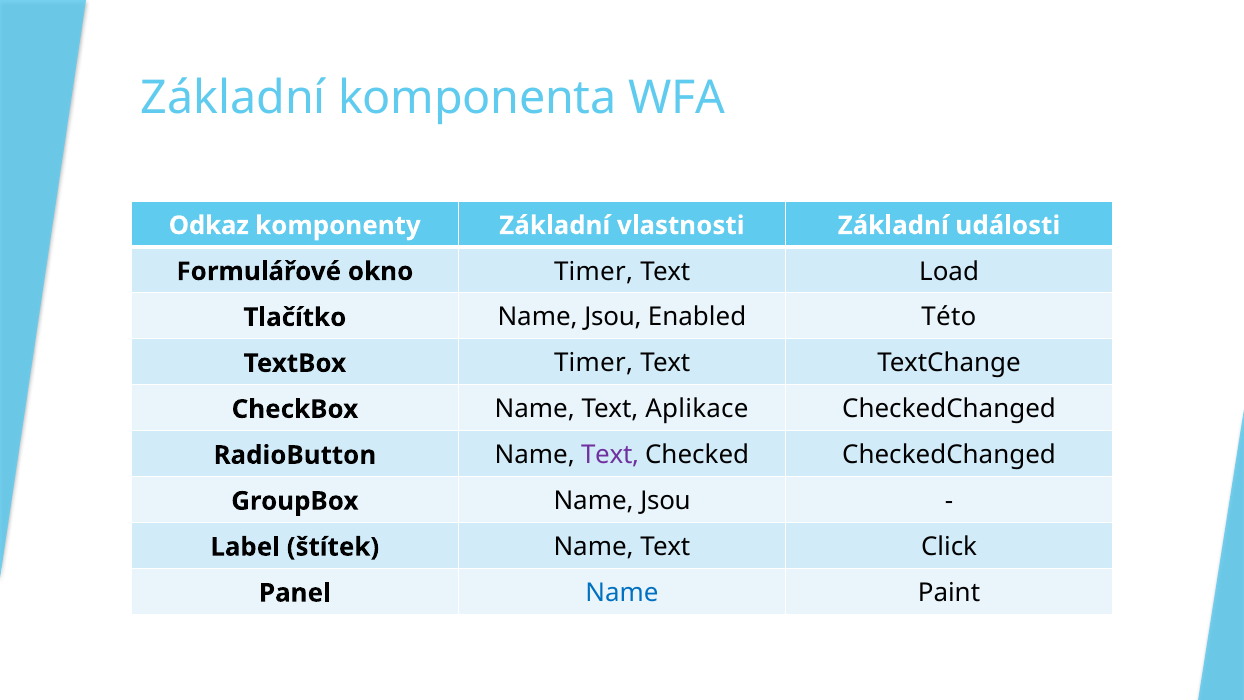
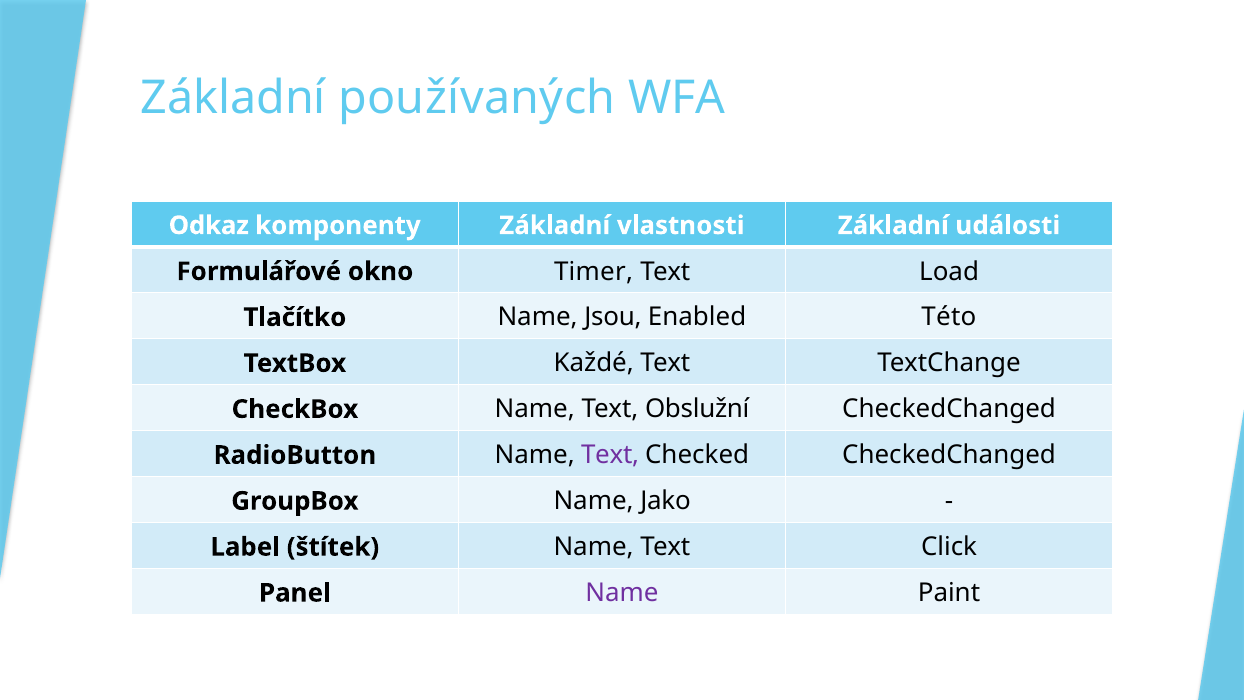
komponenta: komponenta -> používaných (477, 98)
TextBox Timer: Timer -> Každé (594, 363)
Aplikace: Aplikace -> Obslužní (697, 409)
GroupBox Name Jsou: Jsou -> Jako (666, 501)
Name colour: blue -> purple (622, 593)
